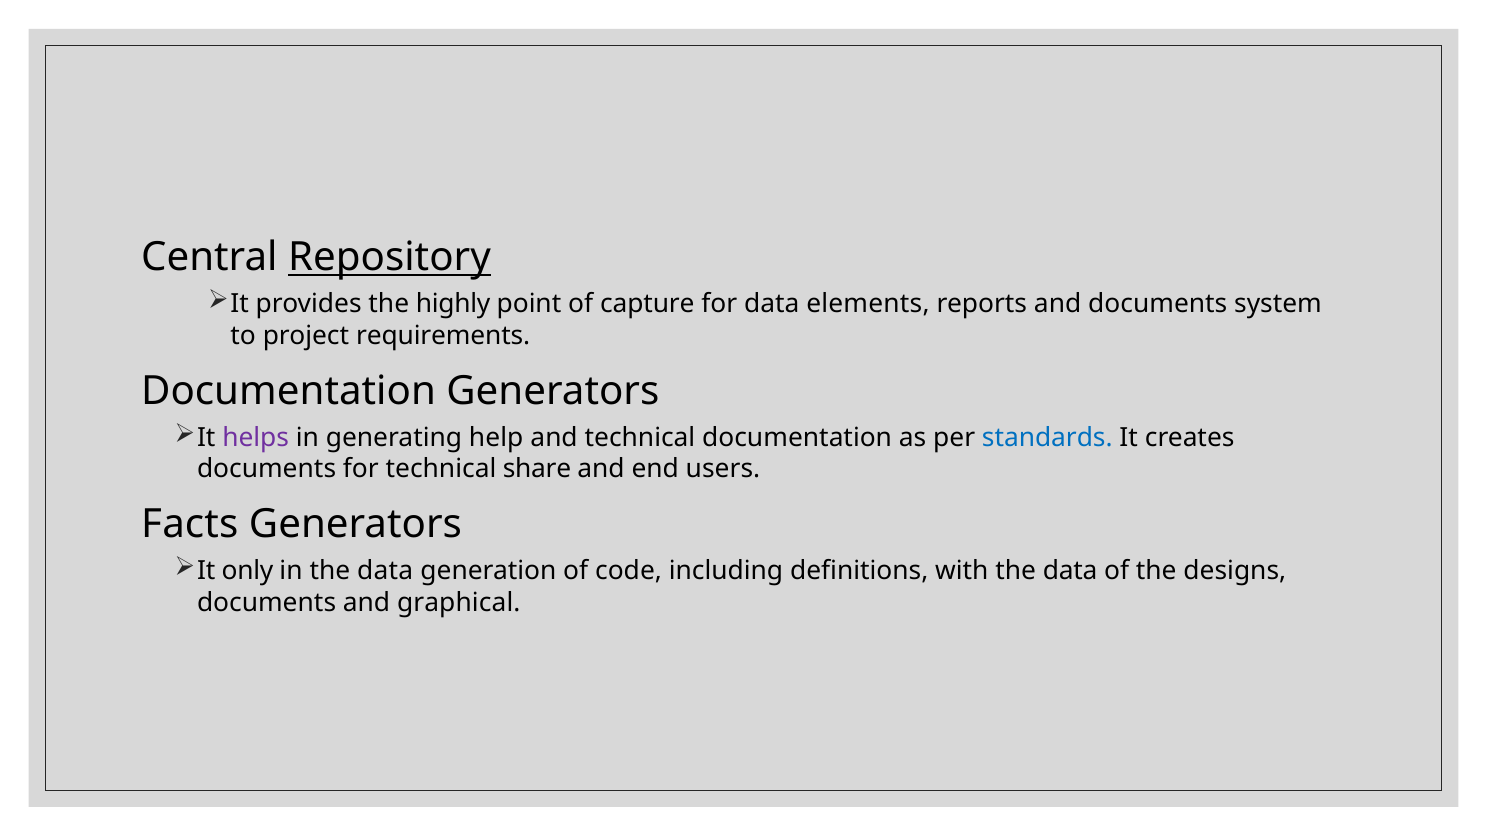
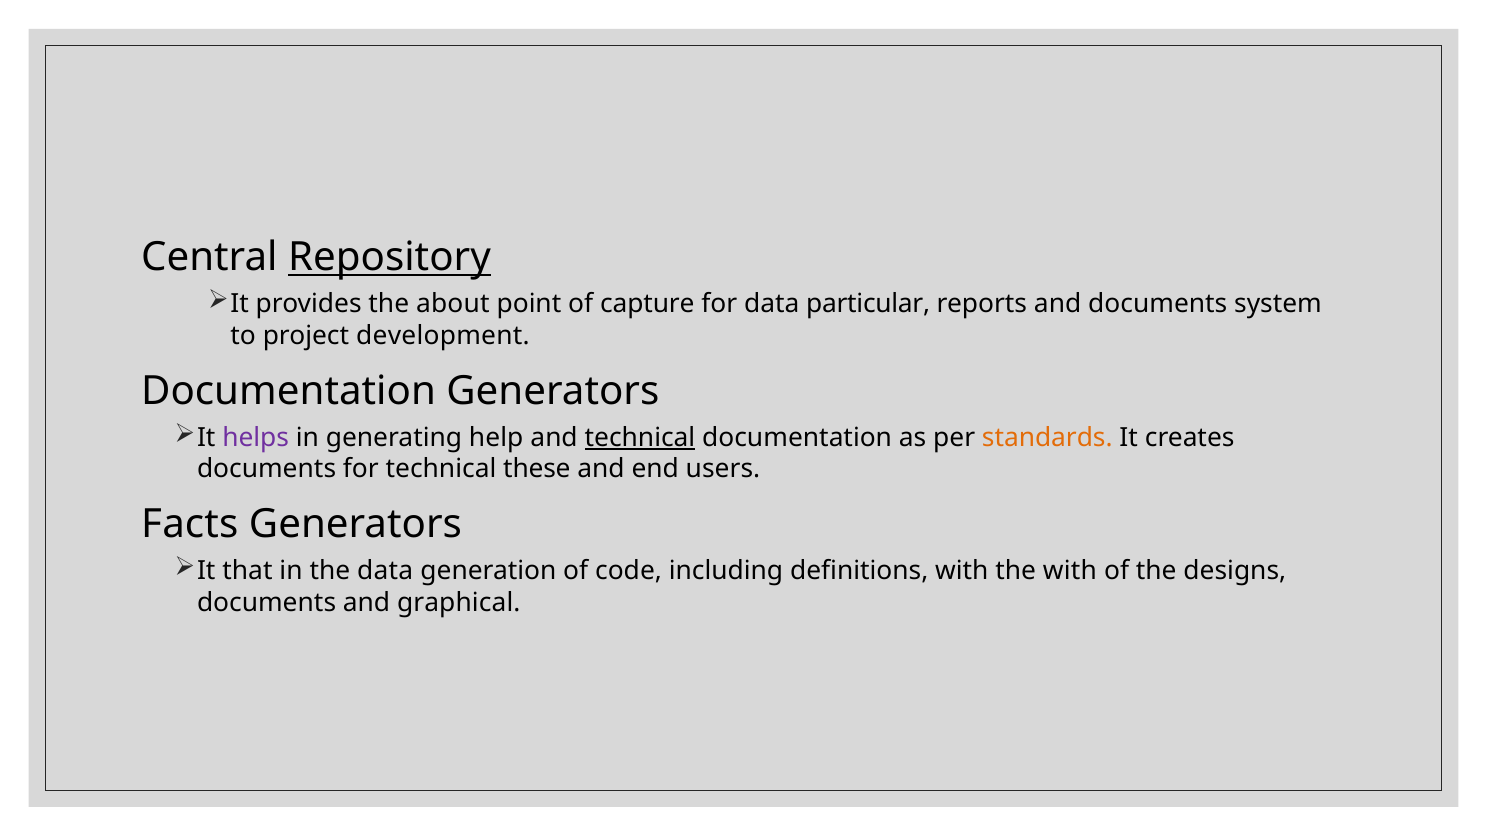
highly: highly -> about (453, 304)
elements: elements -> particular (868, 304)
requirements: requirements -> development (443, 336)
technical underline: none -> present (640, 438)
standards colour: blue -> orange (1047, 438)
share: share -> these (537, 470)
only: only -> that (247, 571)
with the data: data -> with (1070, 571)
